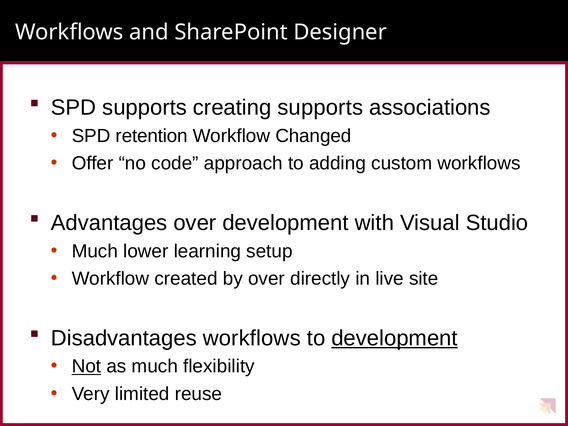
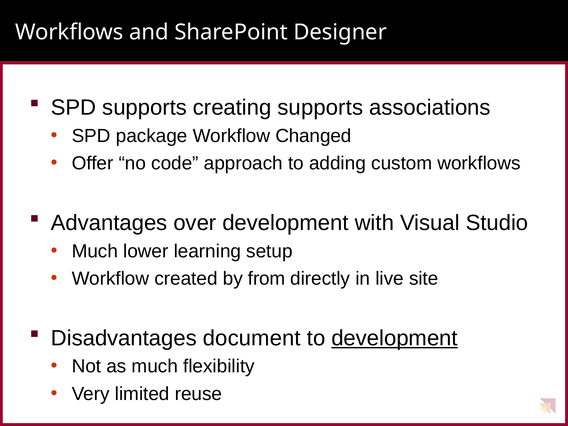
retention: retention -> package (152, 136)
by over: over -> from (267, 279)
Disadvantages workflows: workflows -> document (252, 338)
Not underline: present -> none (86, 366)
